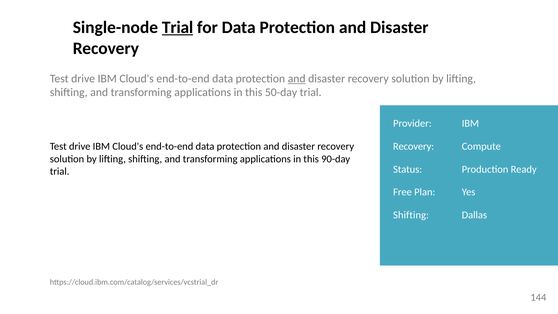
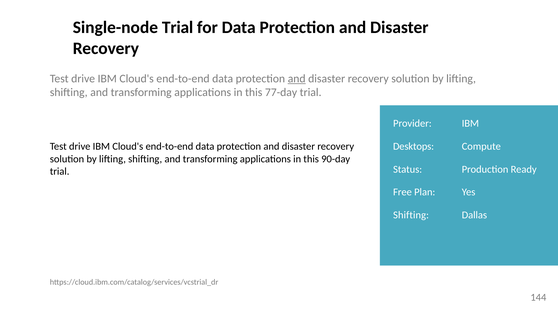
Trial underline: present -> none (178, 27)
50-day: 50-day -> 77-day (281, 92)
Recovery: Recovery -> Desktops (414, 146)
